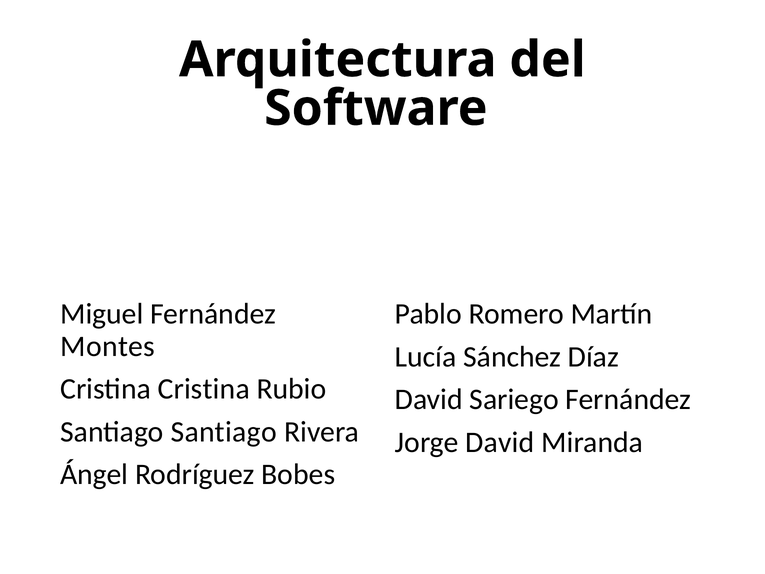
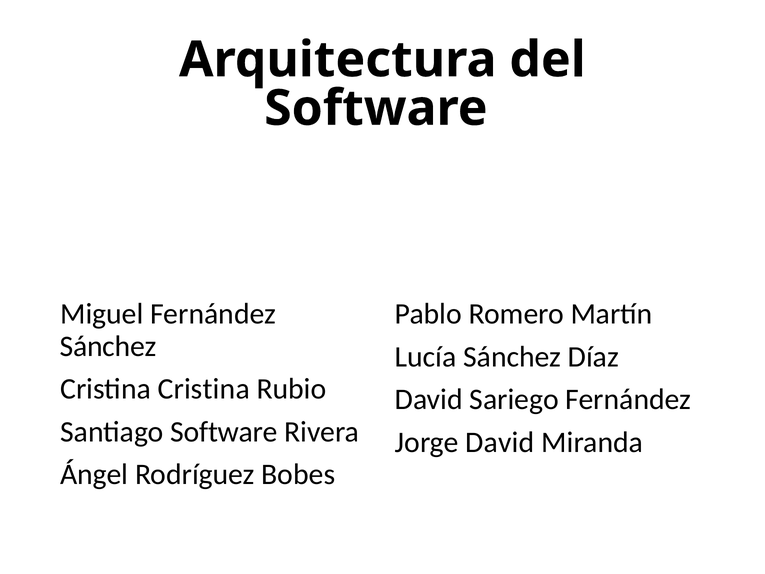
Montes: Montes -> Sánchez (108, 346)
Santiago Santiago: Santiago -> Software (224, 432)
